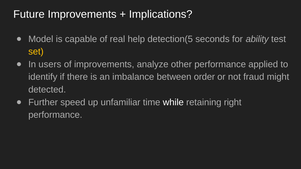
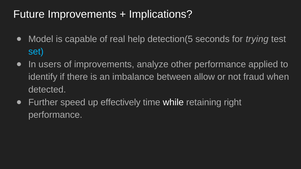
ability: ability -> trying (257, 39)
set colour: yellow -> light blue (36, 52)
order: order -> allow (204, 77)
might: might -> when (278, 77)
unfamiliar: unfamiliar -> effectively (121, 102)
